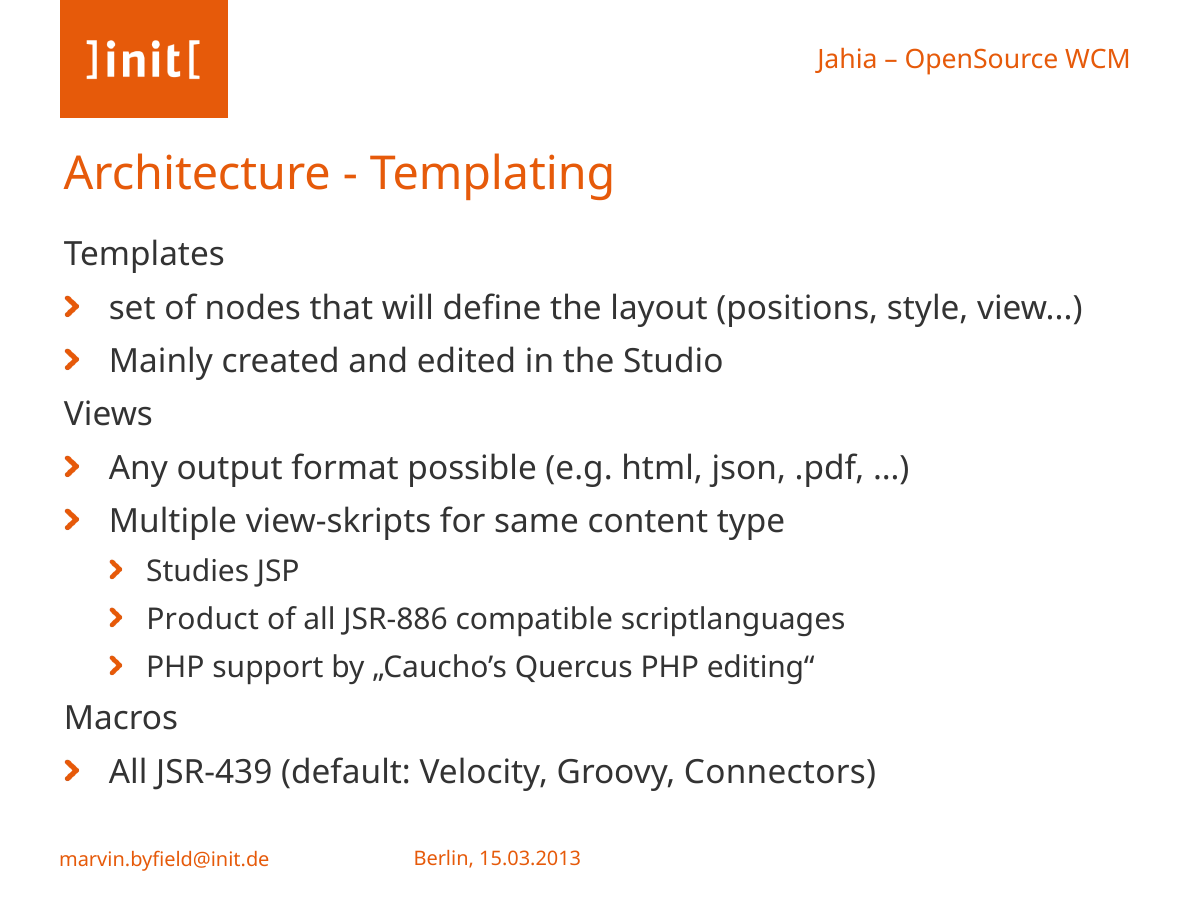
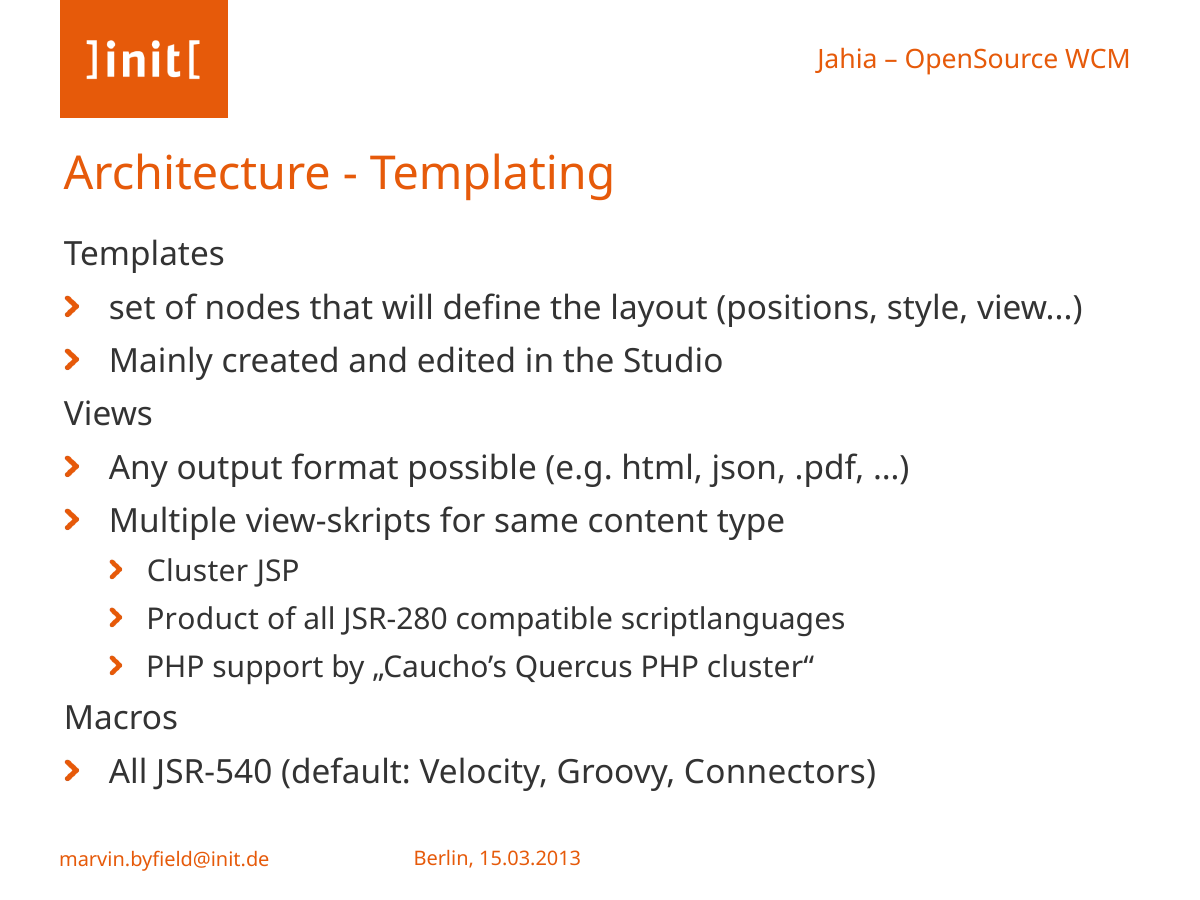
Studies: Studies -> Cluster (198, 571)
JSR-886: JSR-886 -> JSR-280 (396, 619)
editing“: editing“ -> cluster“ (761, 667)
JSR-439: JSR-439 -> JSR-540 (214, 772)
